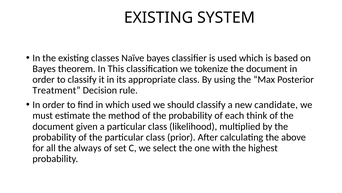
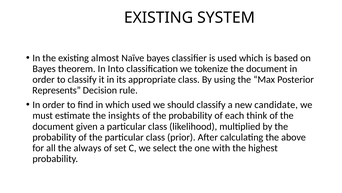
classes: classes -> almost (105, 58)
This: This -> Into (116, 69)
Treatment: Treatment -> Represents (57, 90)
method: method -> insights (124, 115)
